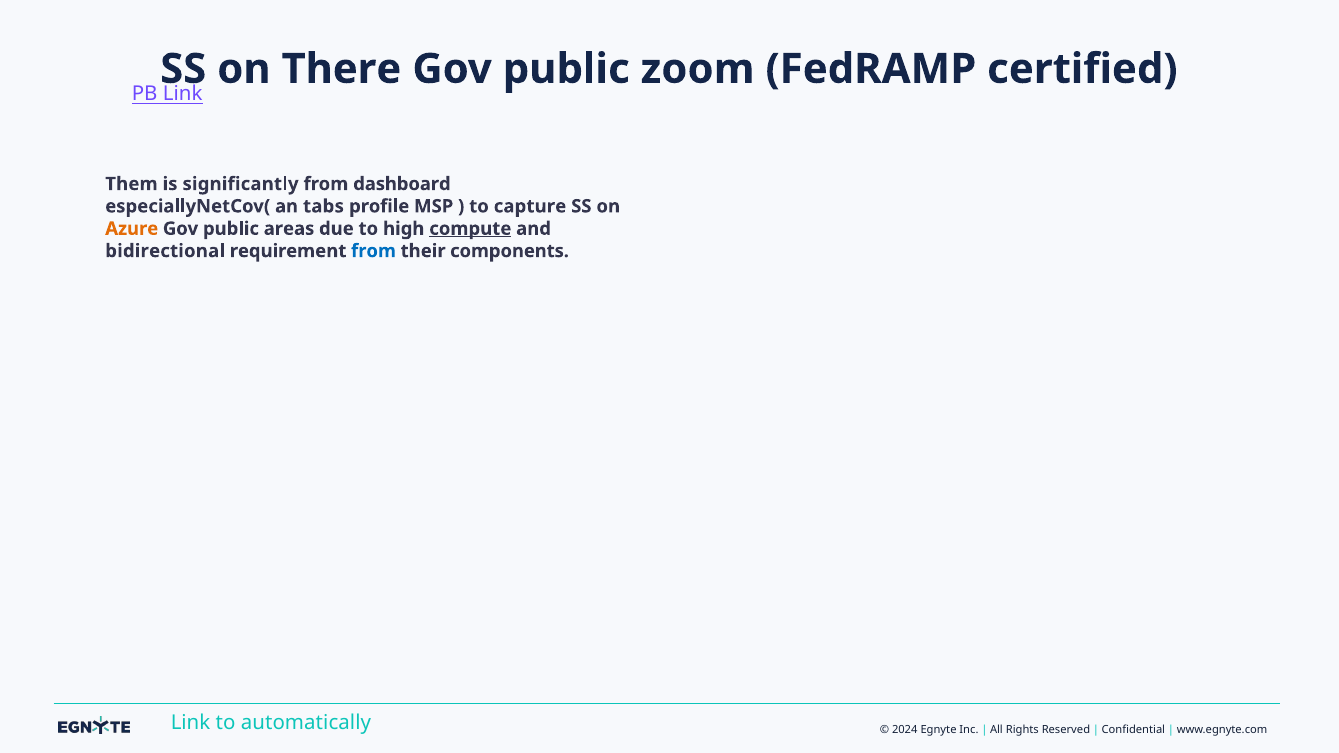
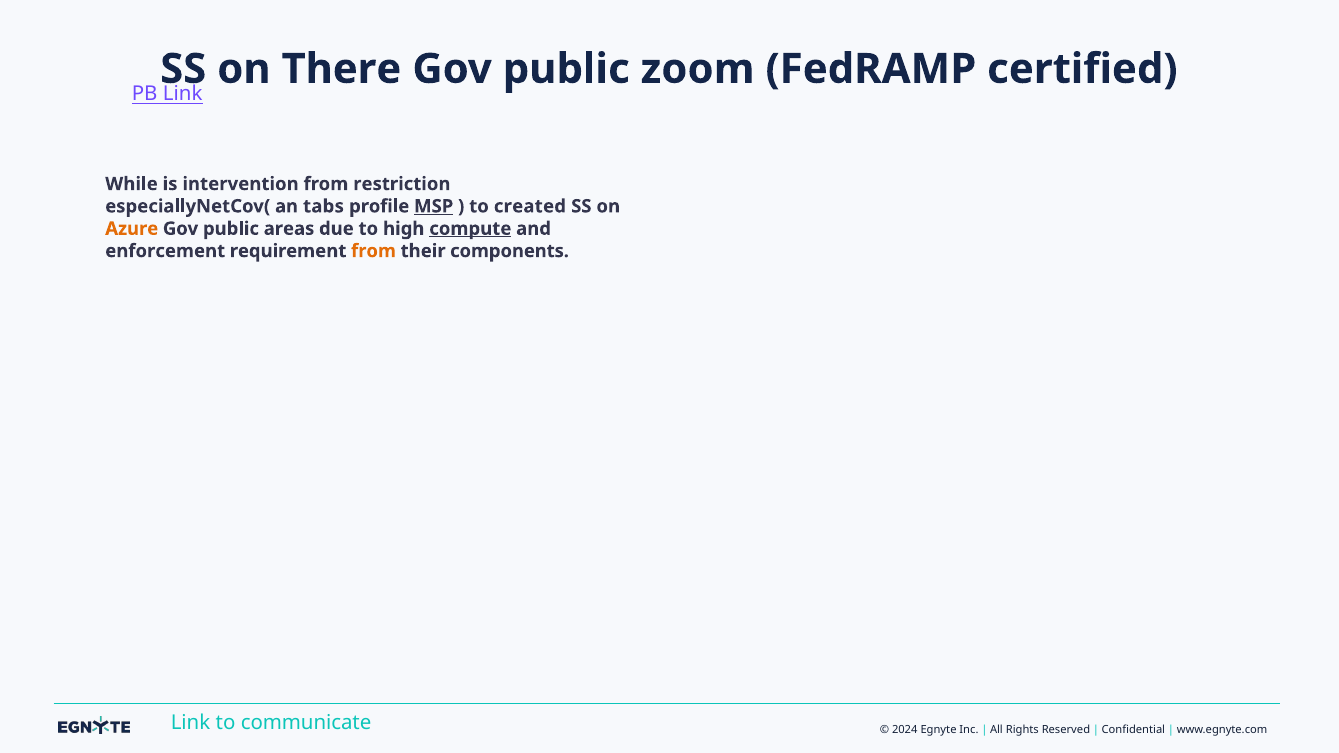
Them: Them -> While (131, 184)
significantly: significantly -> intervention (241, 184)
dashboard: dashboard -> restriction (402, 184)
MSP underline: none -> present (434, 206)
capture: capture -> created (530, 206)
bidirectional: bidirectional -> enforcement (165, 251)
from colour: blue -> orange (374, 251)
automatically: automatically -> communicate (306, 723)
